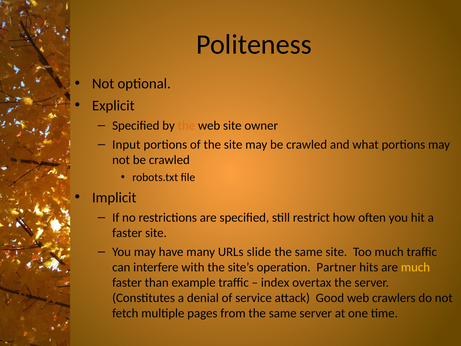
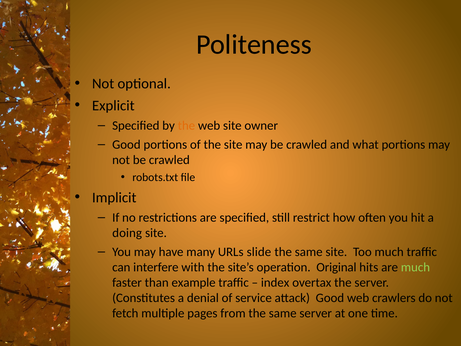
Input: Input -> Good (126, 144)
faster: faster -> doing (127, 233)
Partner: Partner -> Original (336, 267)
much colour: yellow -> light green (415, 267)
